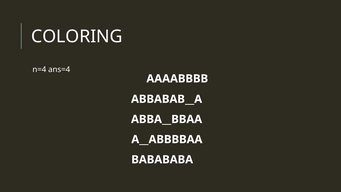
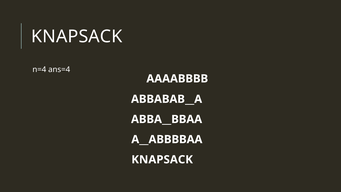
COLORING: COLORING -> KNAPSACK (77, 37)
BABABABA: BABABABA -> KNAPSACK (162, 159)
